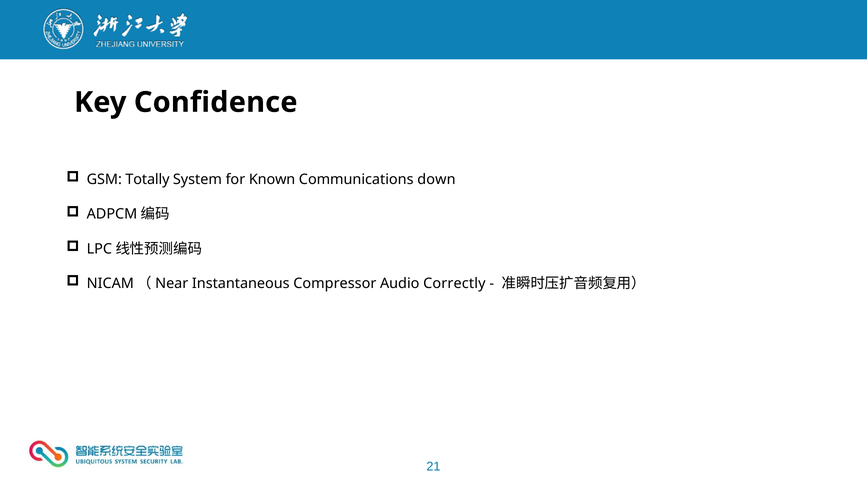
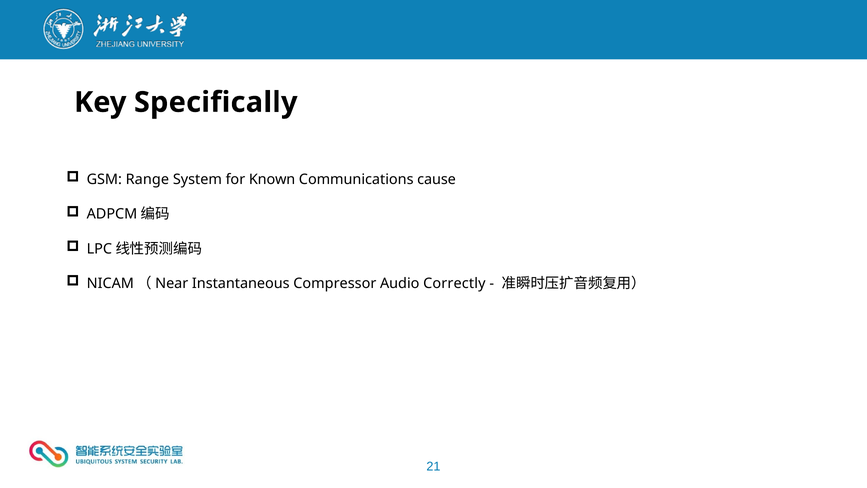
Confidence: Confidence -> Specifically (216, 102)
Totally: Totally -> Range (147, 179)
down: down -> cause (437, 179)
